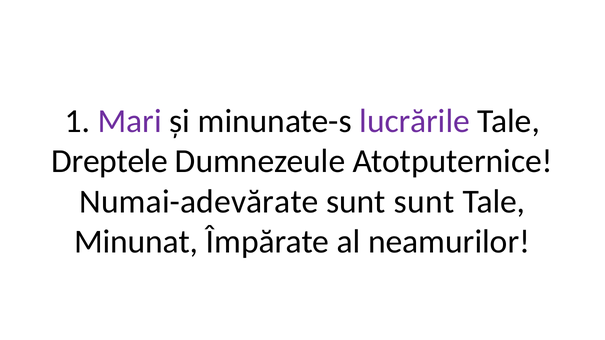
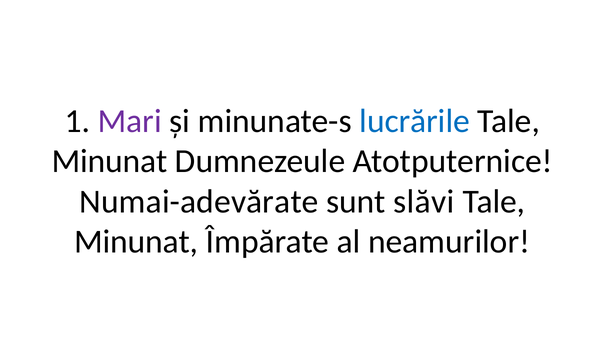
lucrările colour: purple -> blue (415, 121)
Dreptele: Dreptele -> Minunat (110, 161)
sunt sunt: sunt -> slăvi (424, 202)
